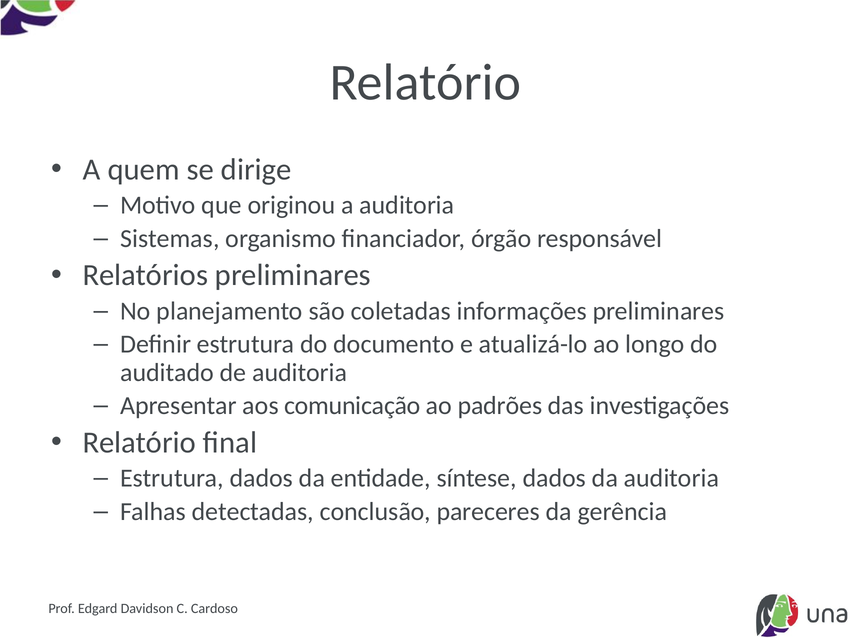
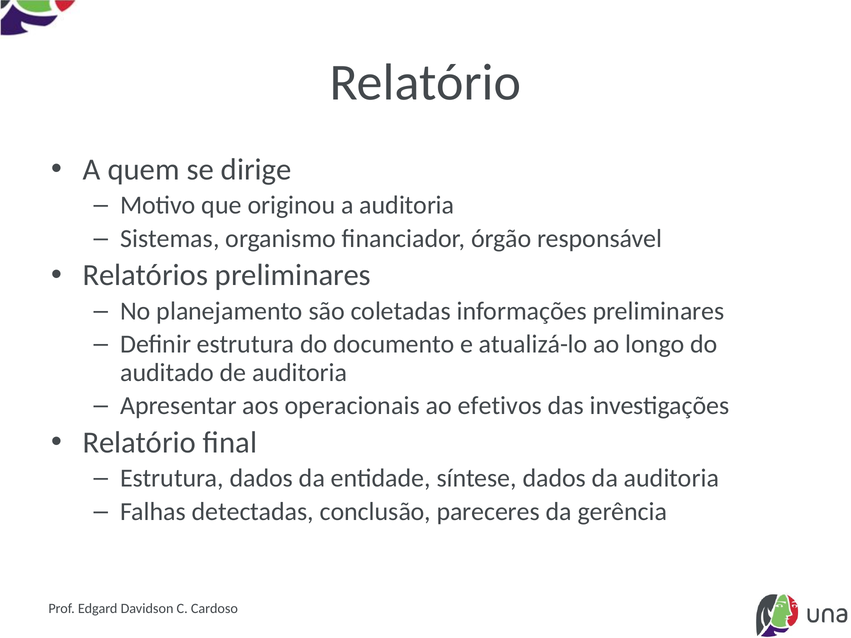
comunicação: comunicação -> operacionais (352, 406)
padrões: padrões -> efetivos (500, 406)
